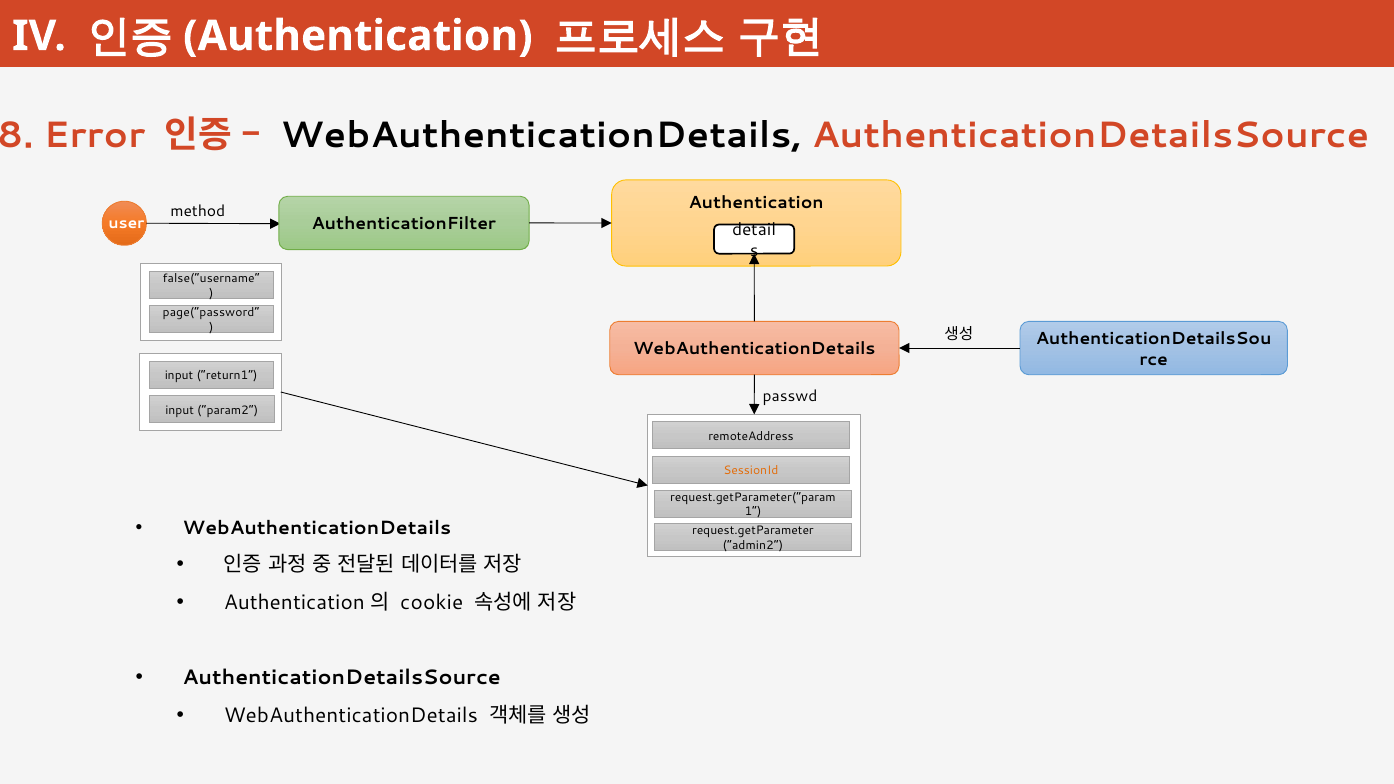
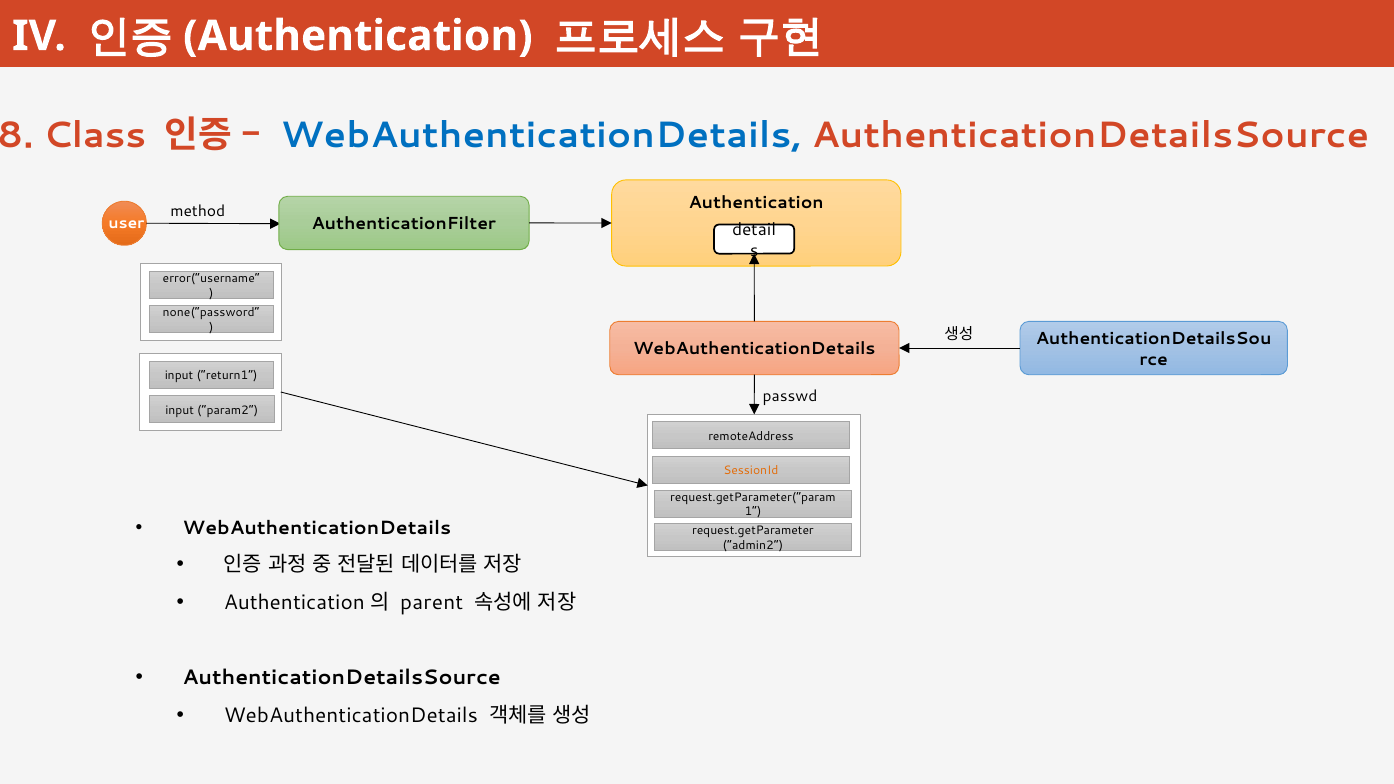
Error: Error -> Class (95, 135)
WebAuthenticationDetails colour: black -> blue (541, 135)
false(“username: false(“username -> error(“username (211, 279)
page(“password: page(“password -> none(“password (211, 313)
cookie: cookie -> parent (432, 603)
